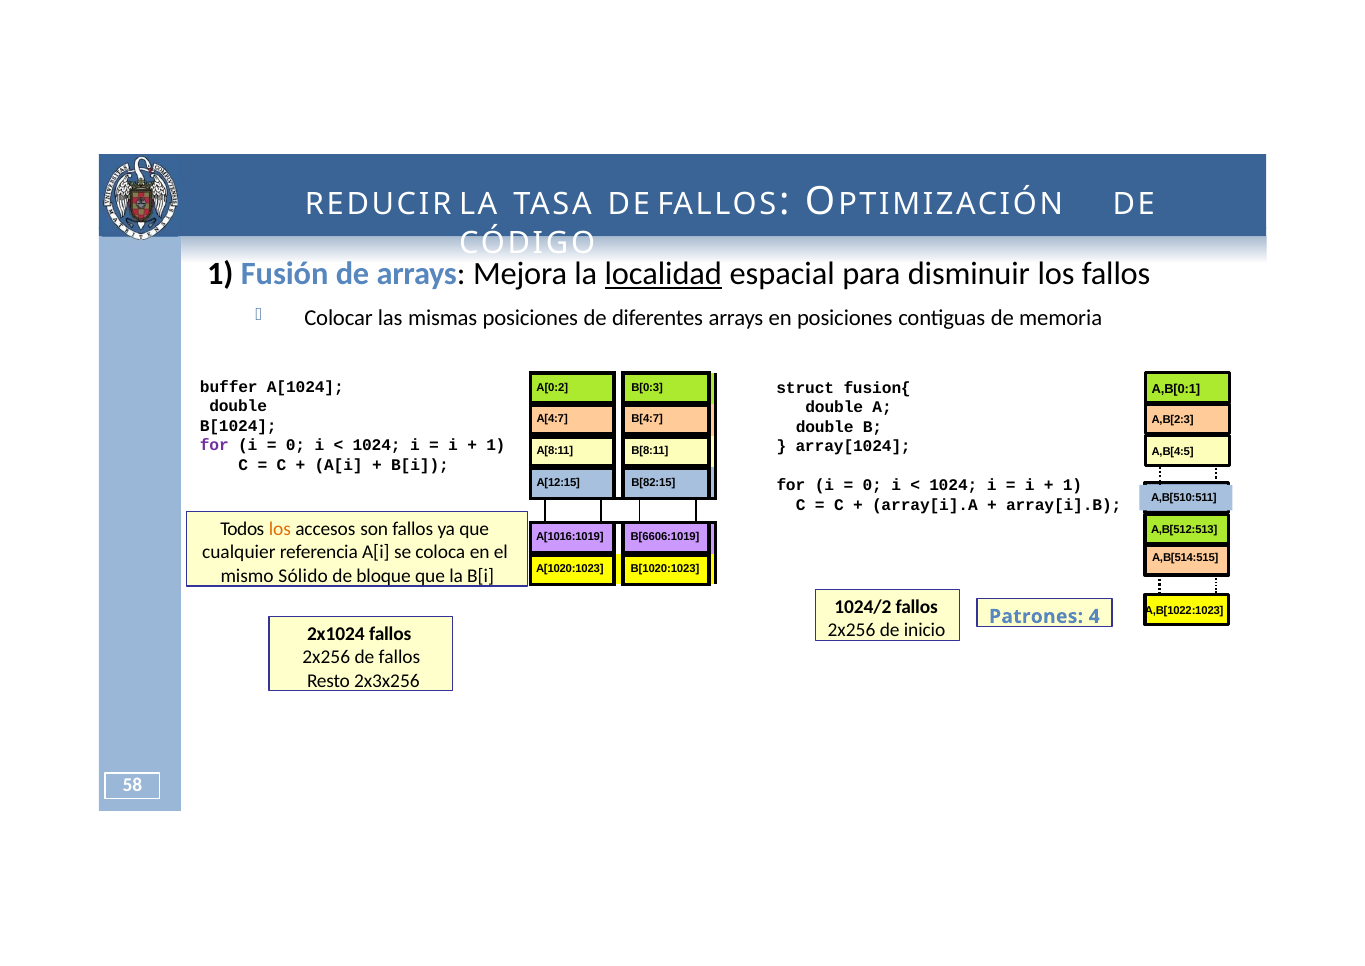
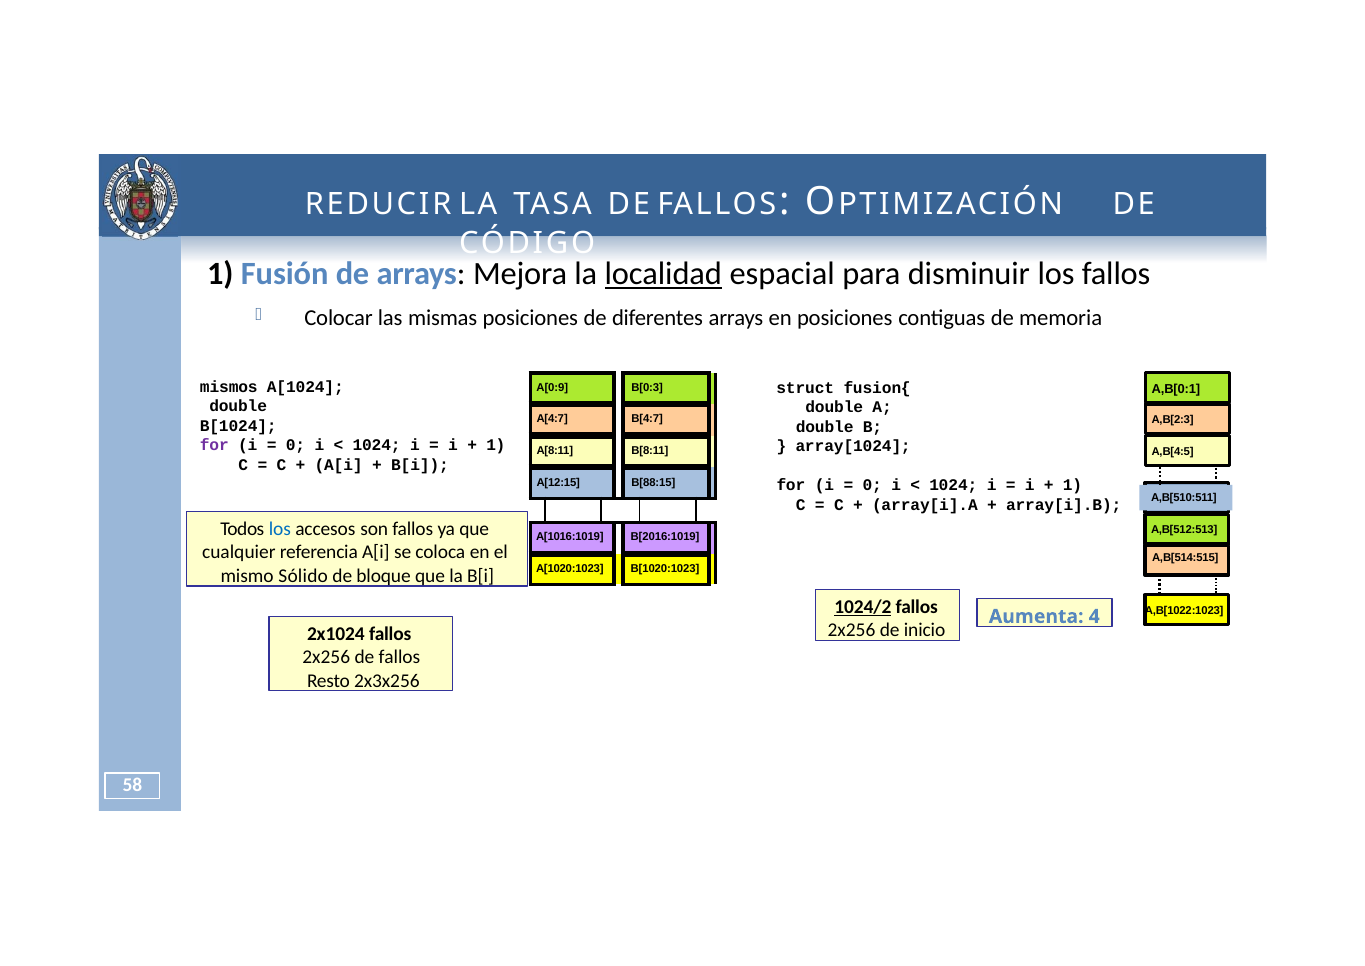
buffer: buffer -> mismos (229, 387)
A[0:2: A[0:2 -> A[0:9 (552, 387)
B[82:15: B[82:15 -> B[88:15 (653, 482)
los colour: orange -> blue (280, 529)
B[6606:1019: B[6606:1019 -> B[2016:1019 (665, 537)
1024/2 underline: none -> present (863, 607)
Patrones: Patrones -> Aumenta (1036, 616)
